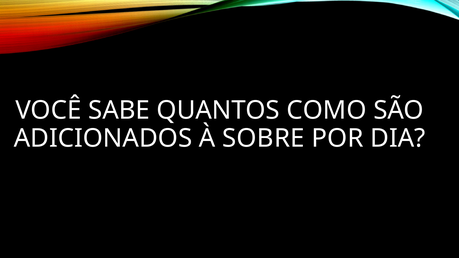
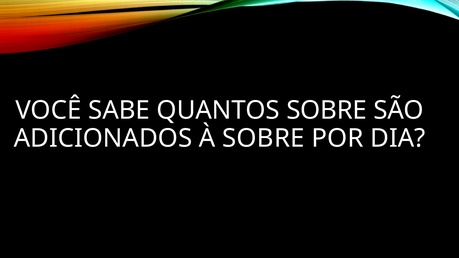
QUANTOS COMO: COMO -> SOBRE (327, 110)
